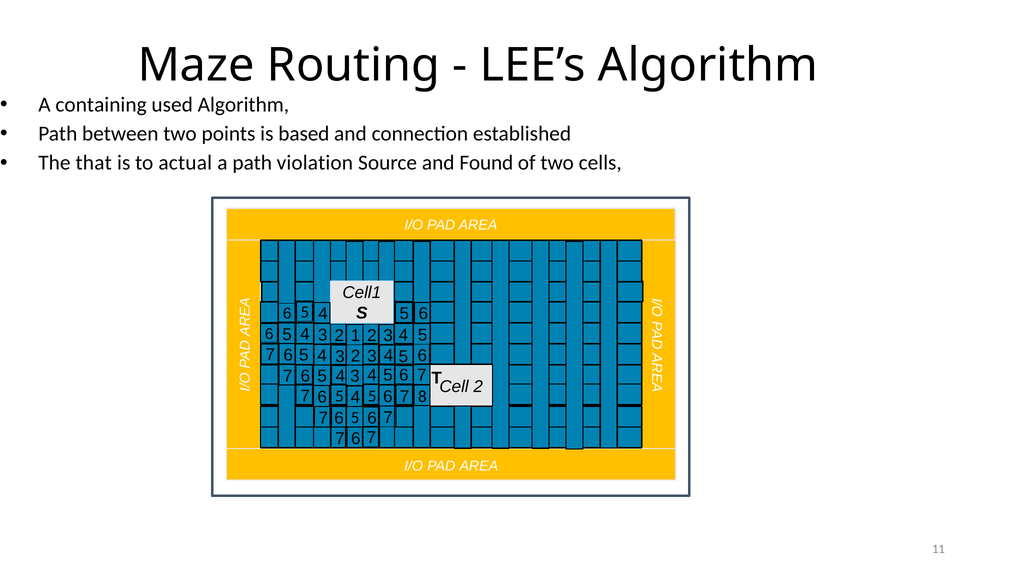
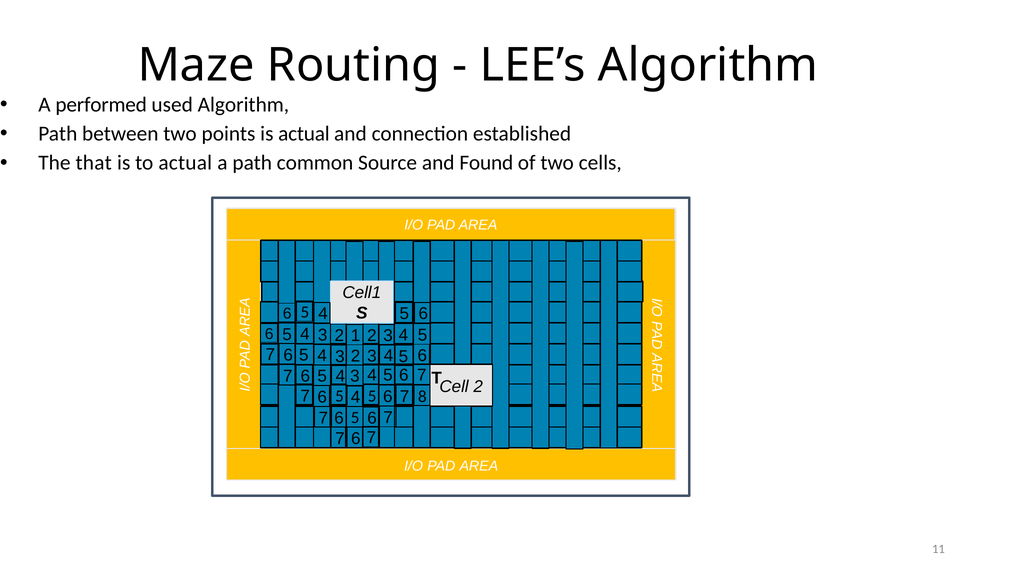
containing: containing -> performed (101, 105)
is based: based -> actual (304, 134)
violation: violation -> common (315, 163)
